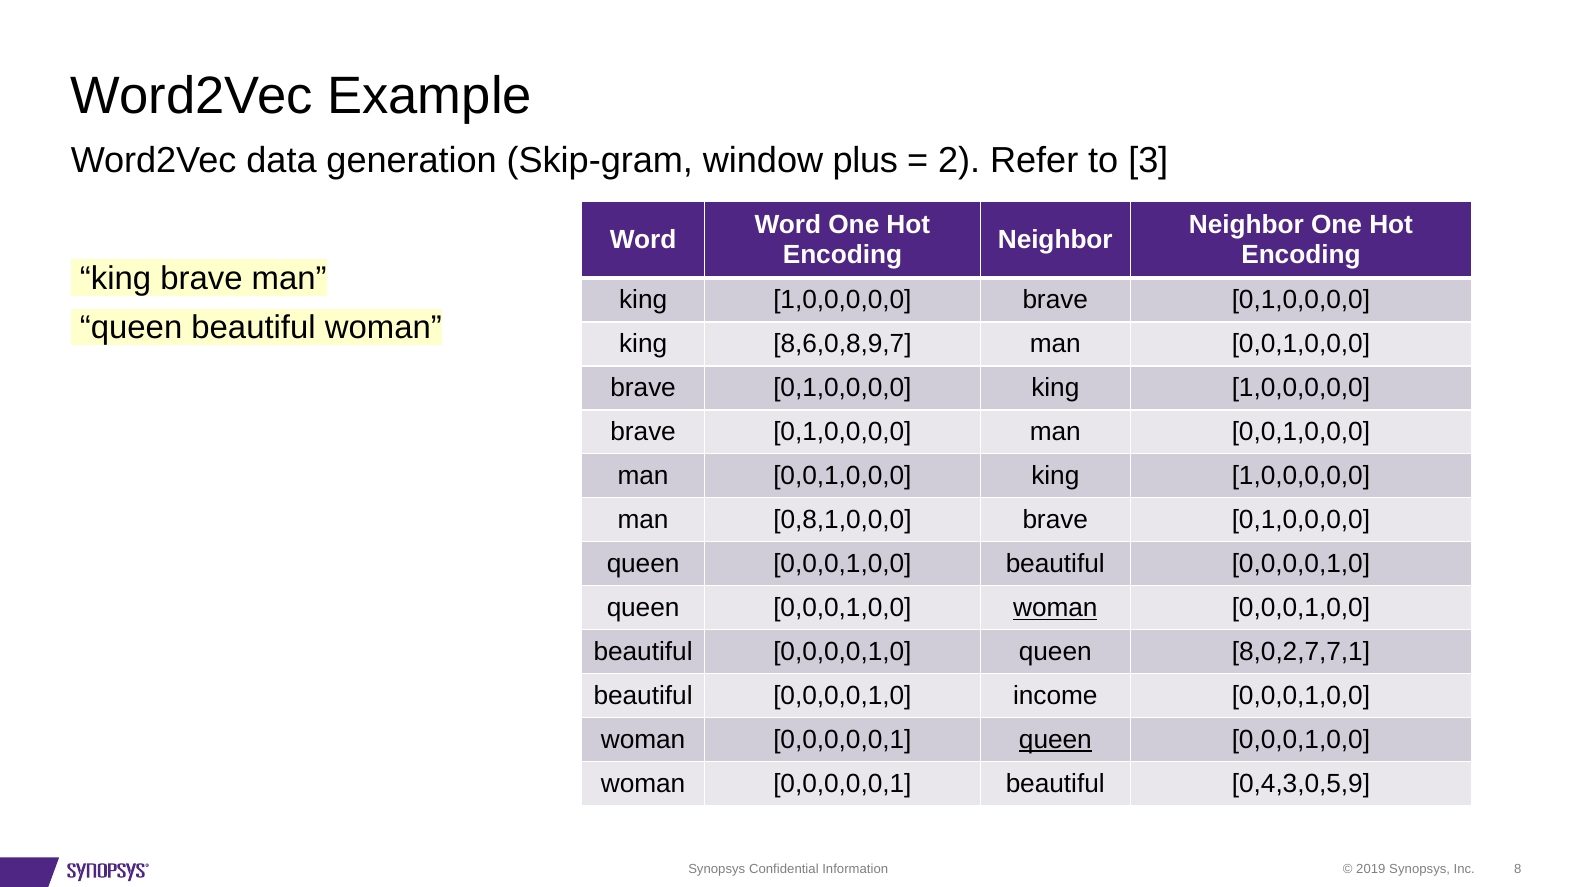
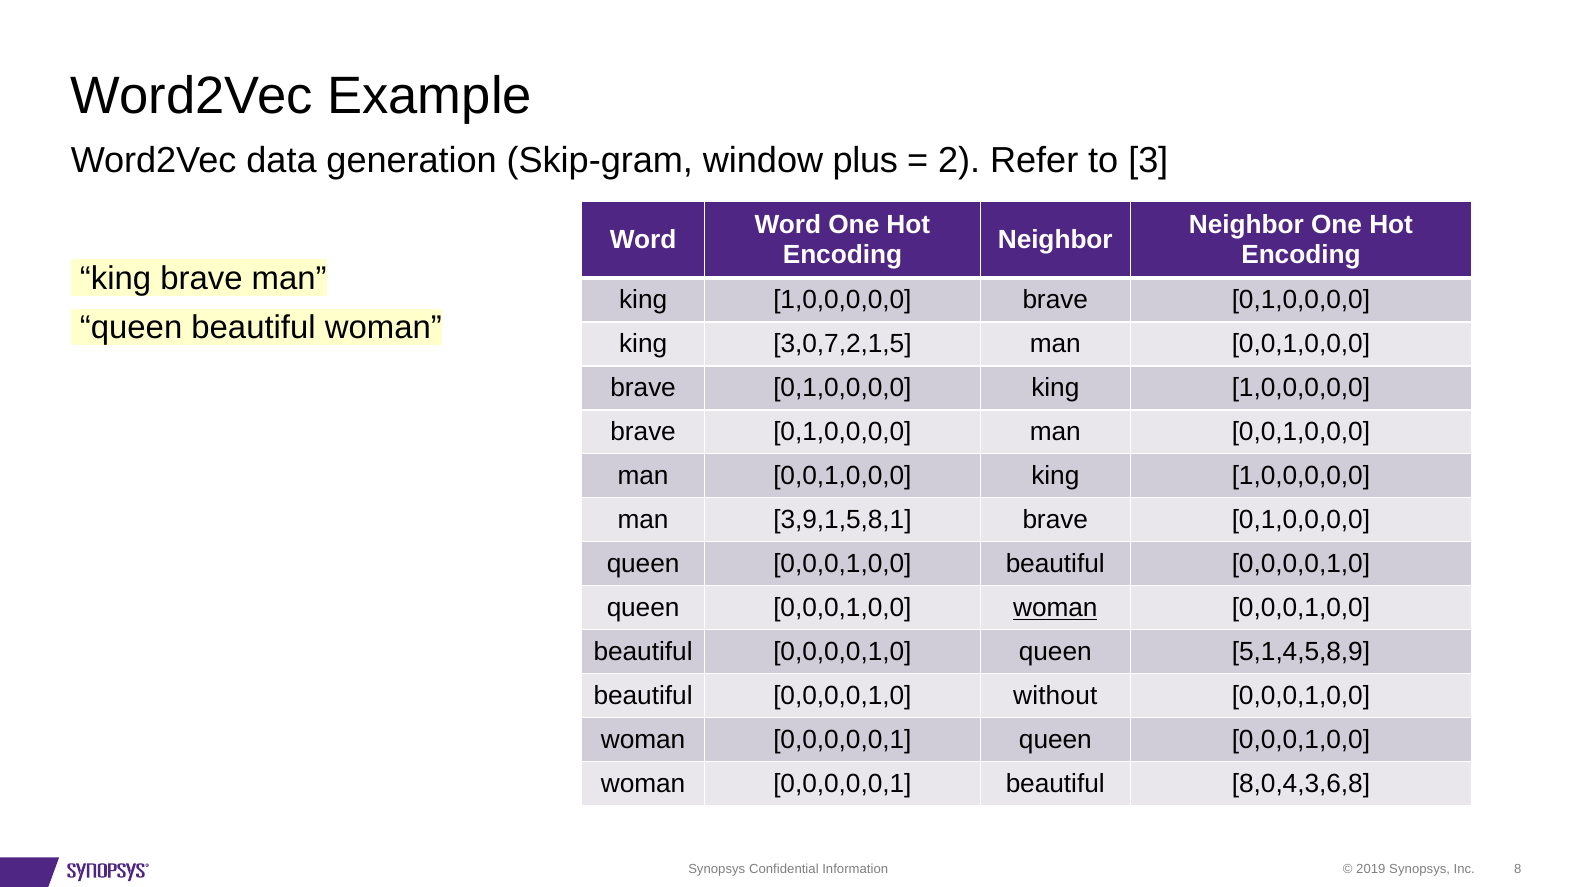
8,6,0,8,9,7: 8,6,0,8,9,7 -> 3,0,7,2,1,5 (842, 344)
0,8,1,0,0,0: 0,8,1,0,0,0 -> 3,9,1,5,8,1 (842, 520)
8,0,2,7,7,1: 8,0,2,7,7,1 -> 5,1,4,5,8,9 (1301, 652)
income: income -> without (1055, 696)
queen underline: present -> none (1055, 740)
0,4,3,0,5,9: 0,4,3,0,5,9 -> 8,0,4,3,6,8 (1301, 784)
